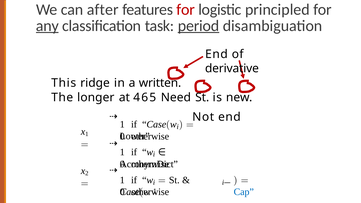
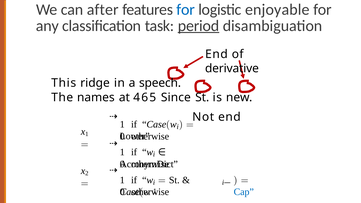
for colour: red -> blue (186, 10)
principled: principled -> enjoyable (277, 10)
any underline: present -> none (47, 26)
written: written -> speech (160, 83)
longer: longer -> names (96, 97)
Need: Need -> Since (176, 97)
